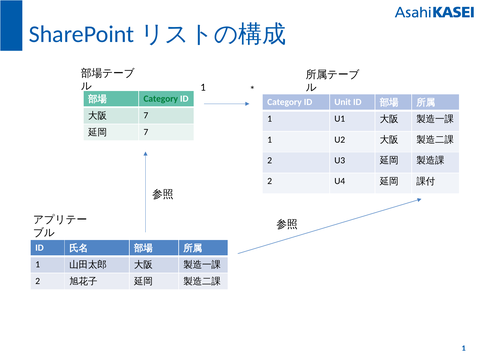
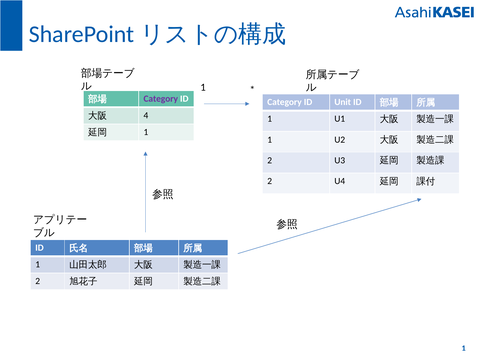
Category colour: green -> purple (161, 99)
7: 7 -> 4 (146, 115)
7: 7 -> 1 (146, 132)
